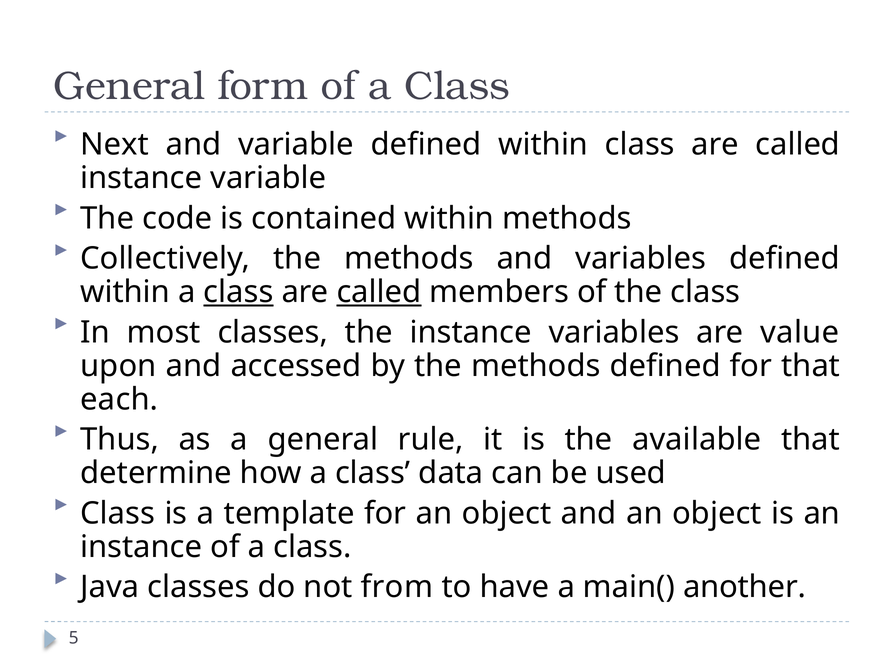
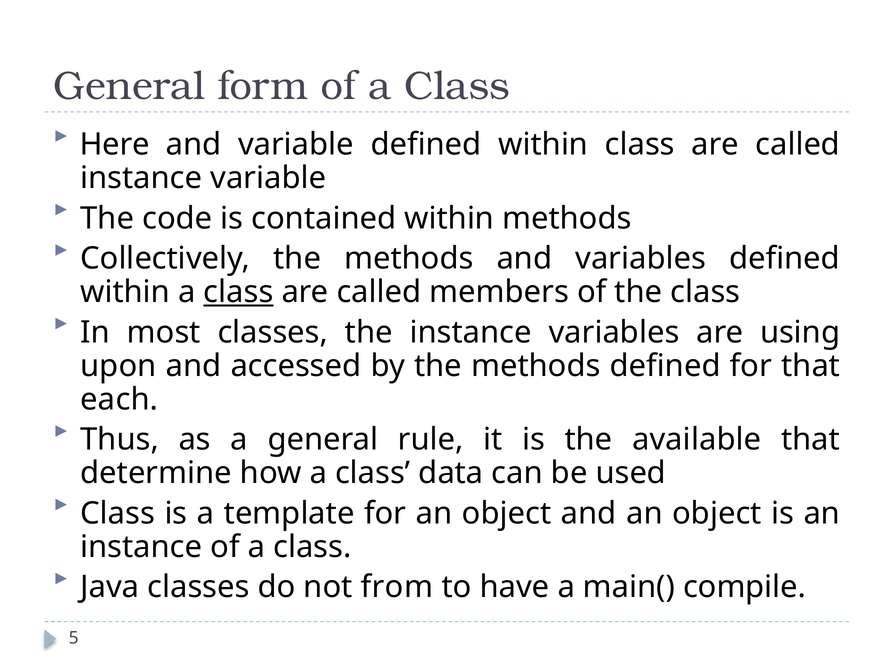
Next: Next -> Here (115, 144)
called underline: present -> none (379, 292)
value: value -> using (800, 332)
another: another -> compile (745, 587)
